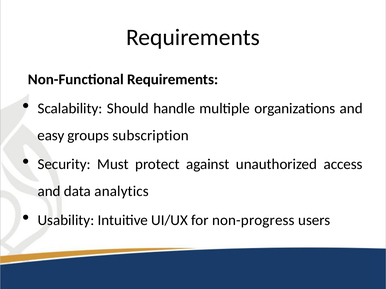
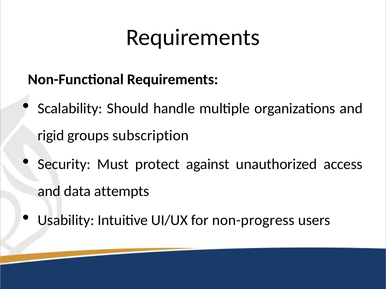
easy: easy -> rigid (51, 136)
analytics: analytics -> attempts (122, 192)
